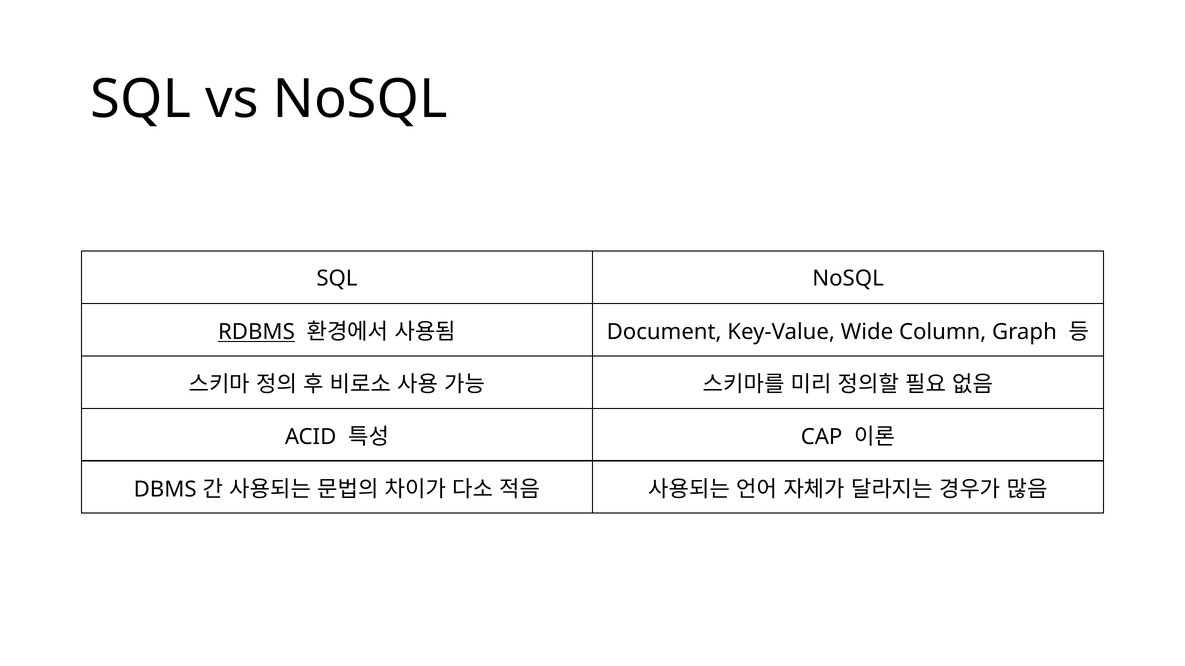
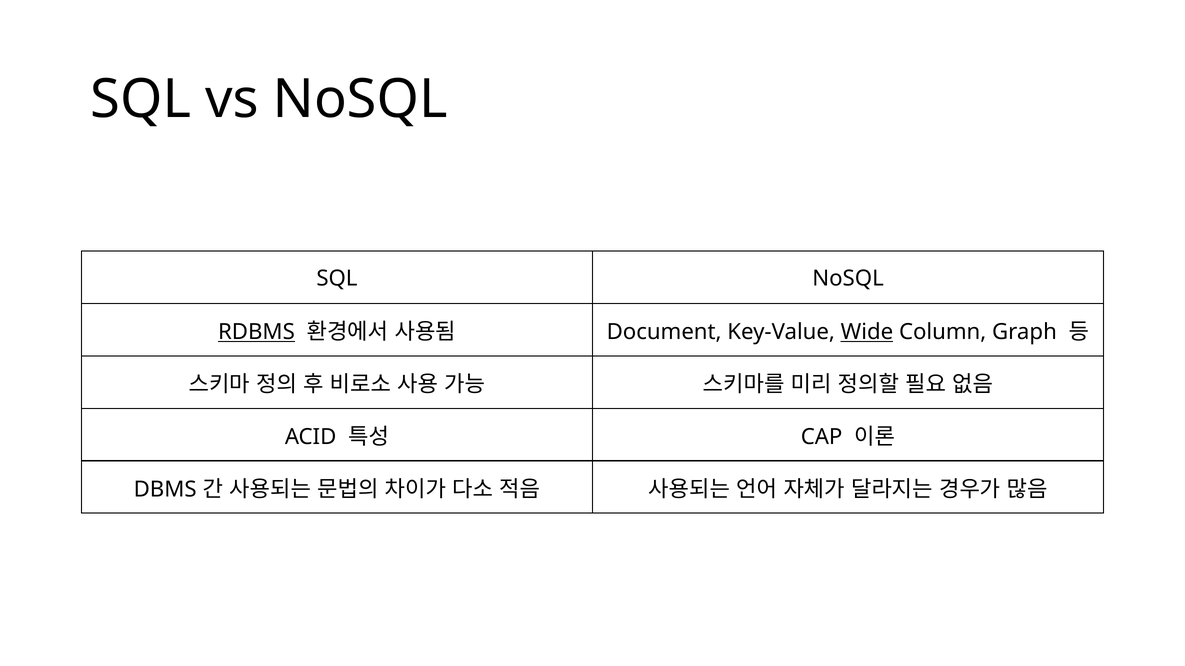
Wide underline: none -> present (867, 332)
